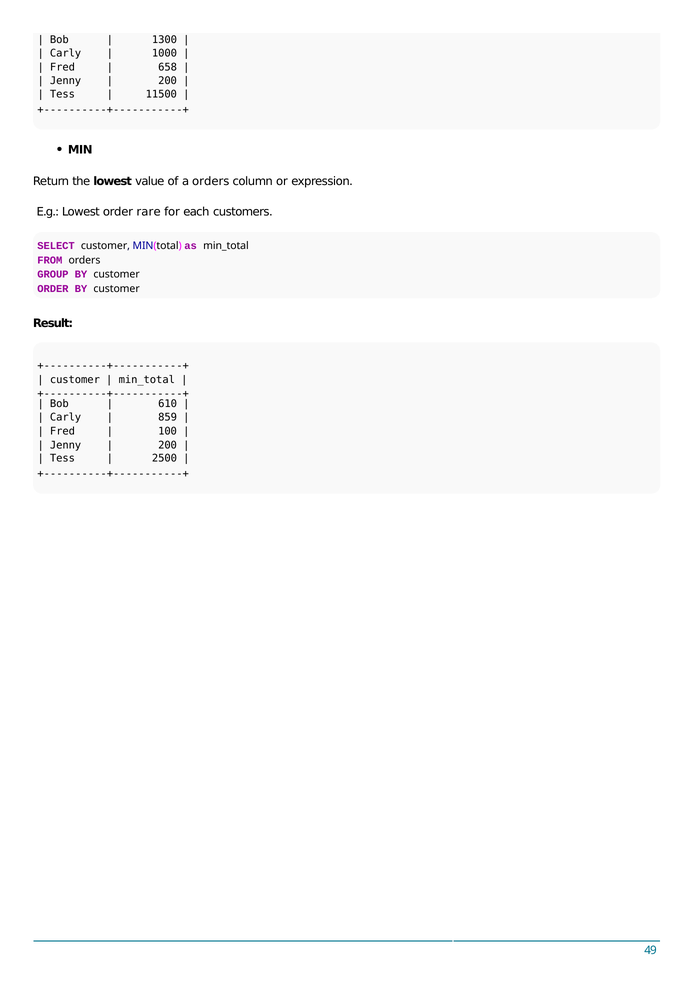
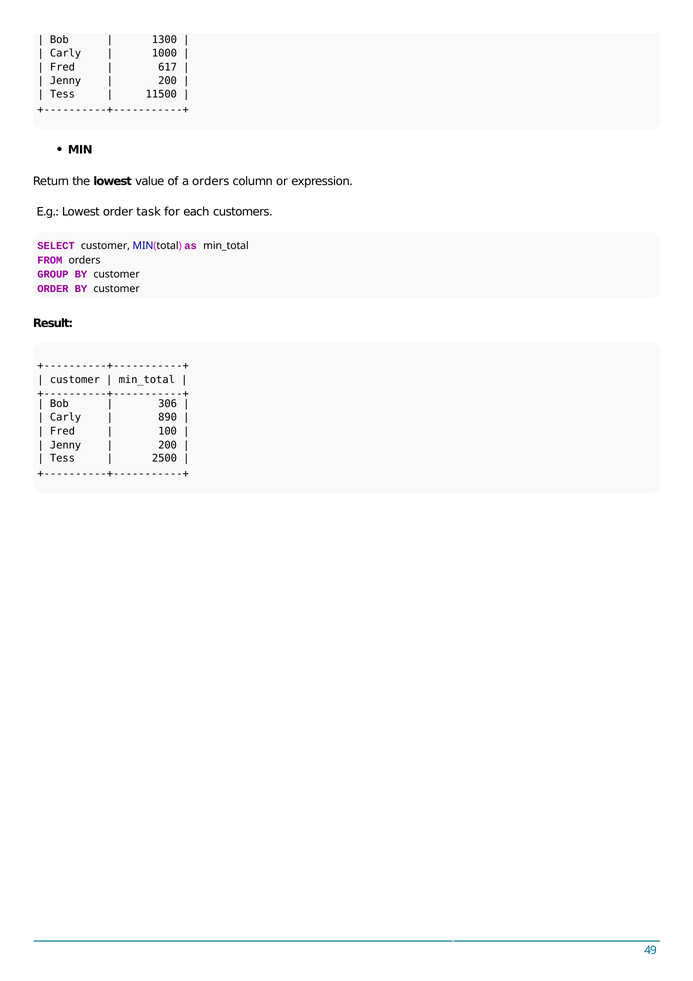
658: 658 -> 617 (168, 67)
rare: rare -> task (149, 212)
610: 610 -> 306 (168, 404)
859: 859 -> 890 (168, 417)
